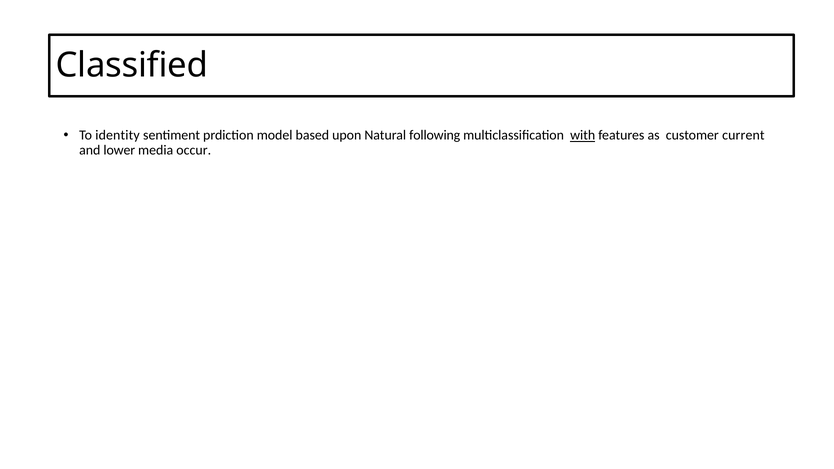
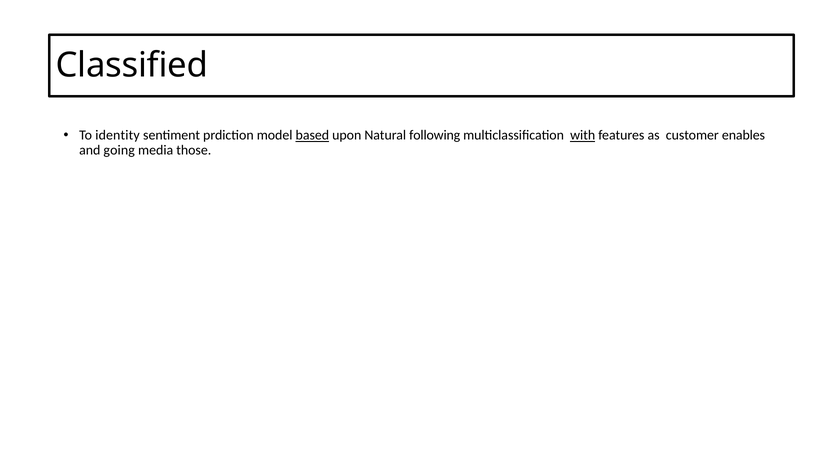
based underline: none -> present (312, 135)
current: current -> enables (743, 135)
lower: lower -> going (119, 150)
occur: occur -> those (194, 150)
